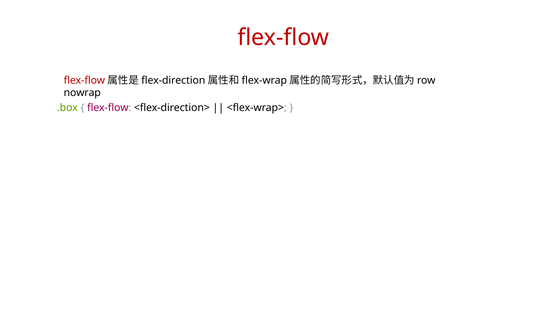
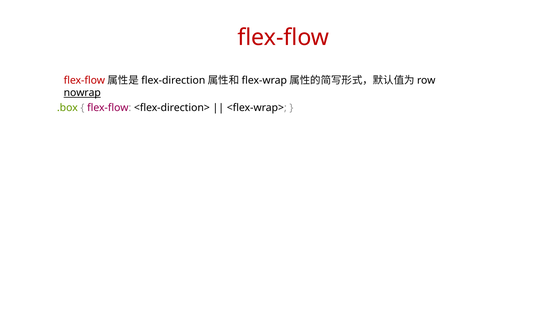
nowrap underline: none -> present (82, 93)
